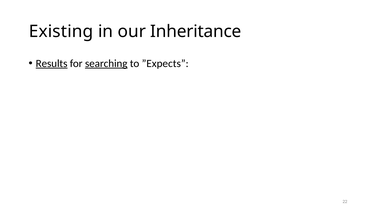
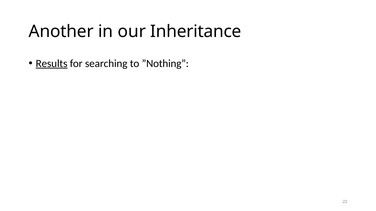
Existing: Existing -> Another (61, 32)
searching underline: present -> none (106, 64)
”Expects: ”Expects -> ”Nothing (165, 64)
